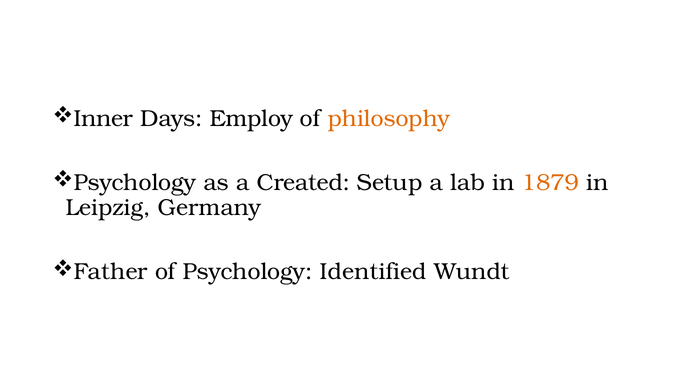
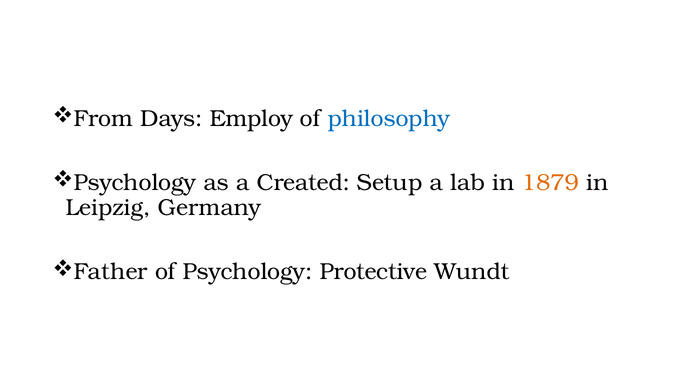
Inner: Inner -> From (103, 118)
philosophy colour: orange -> blue (389, 118)
Identified: Identified -> Protective (373, 272)
